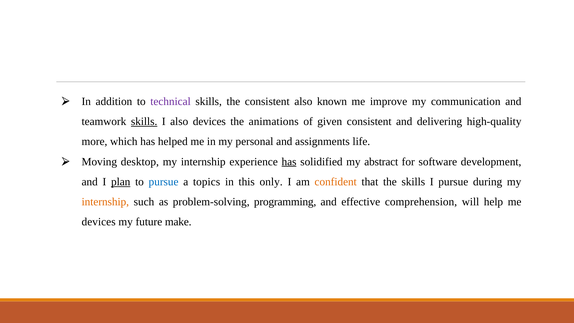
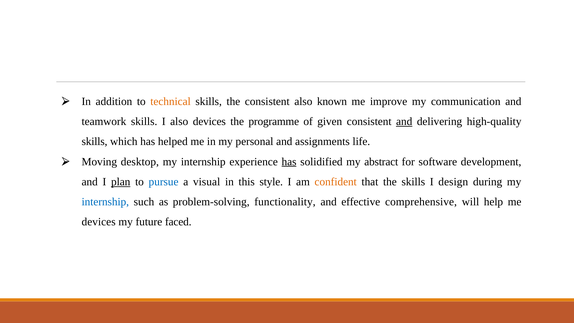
technical colour: purple -> orange (171, 101)
skills underline: present -> none (144, 121)
animations: animations -> programme (274, 121)
and underline: none -> present (404, 121)
more: more -> skills (95, 142)
topics: topics -> visual (207, 182)
only: only -> style (271, 182)
I pursue: pursue -> design (453, 182)
internship colour: orange -> blue (105, 202)
programming: programming -> functionality (285, 202)
comprehension: comprehension -> comprehensive (421, 202)
make: make -> faced (178, 222)
